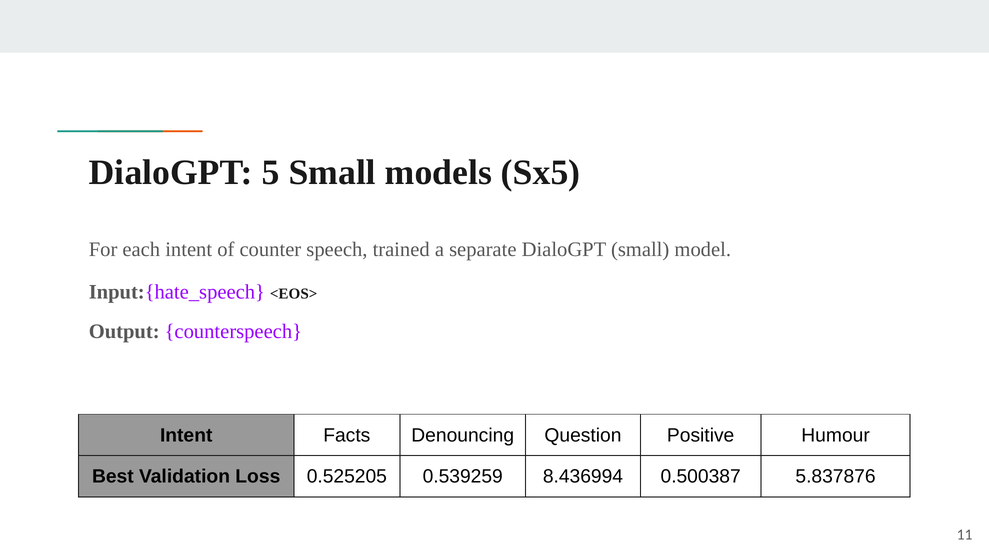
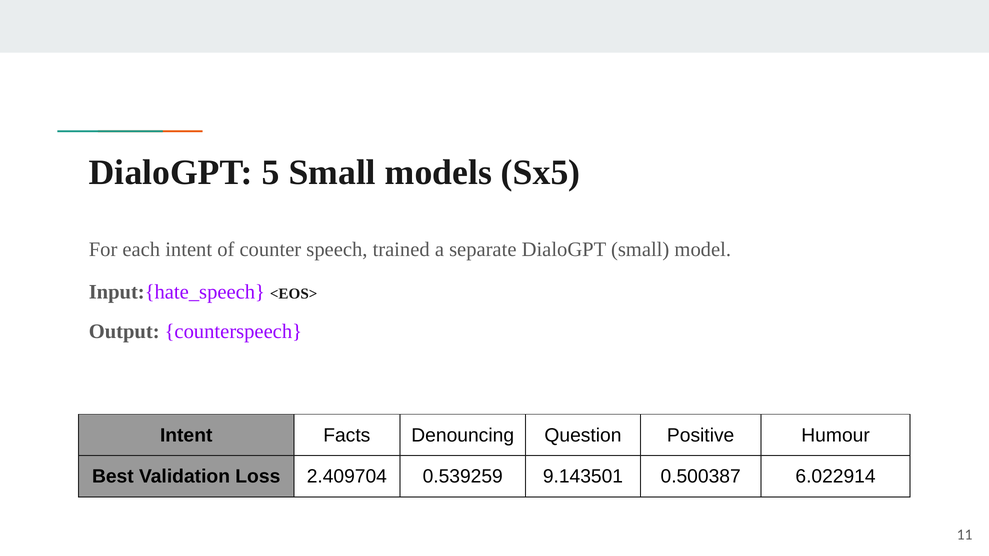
0.525205: 0.525205 -> 2.409704 (347, 477)
8.436994: 8.436994 -> 9.143501 (583, 477)
5.837876: 5.837876 -> 6.022914 (836, 477)
